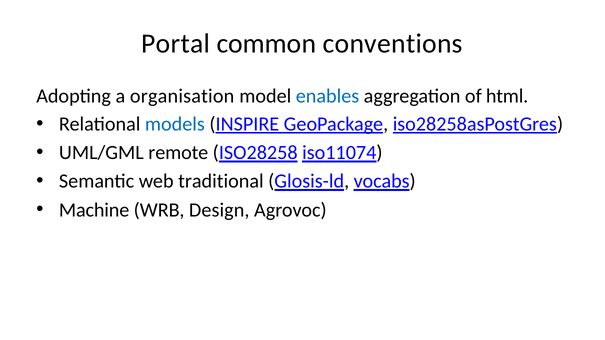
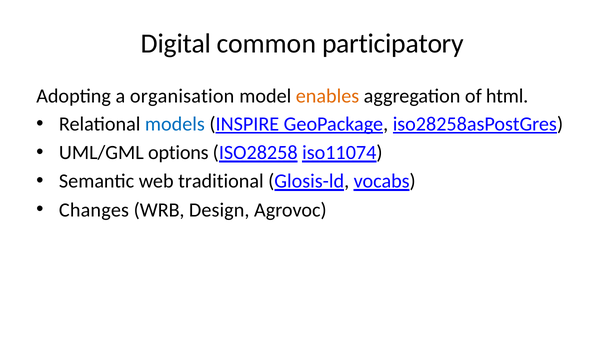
Portal: Portal -> Digital (176, 44)
conventions: conventions -> participatory (393, 44)
enables colour: blue -> orange (328, 96)
remote: remote -> options (178, 153)
Machine: Machine -> Changes (94, 210)
